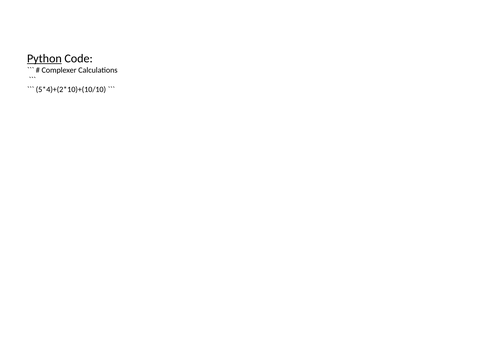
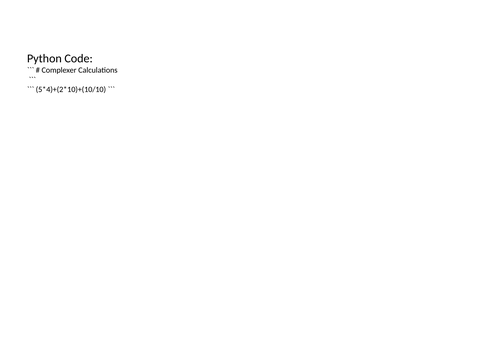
Python underline: present -> none (44, 59)
